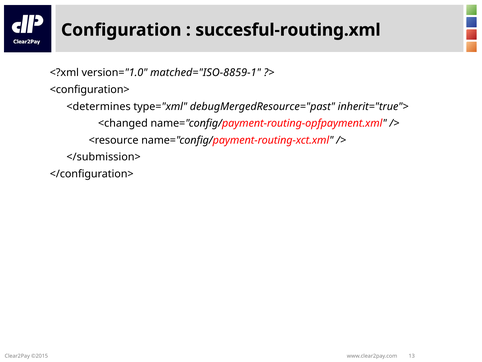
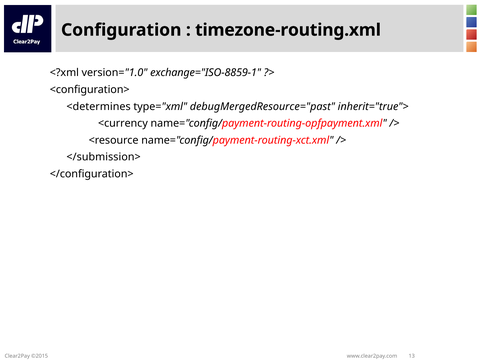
succesful-routing.xml: succesful-routing.xml -> timezone-routing.xml (288, 30)
matched="ISO-8859-1: matched="ISO-8859-1 -> exchange="ISO-8859-1 (206, 73)
<changed: <changed -> <currency (123, 123)
